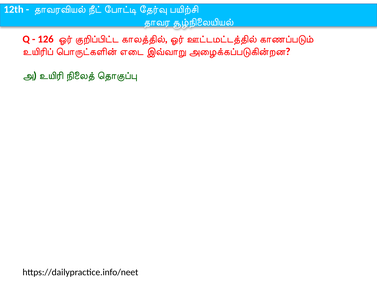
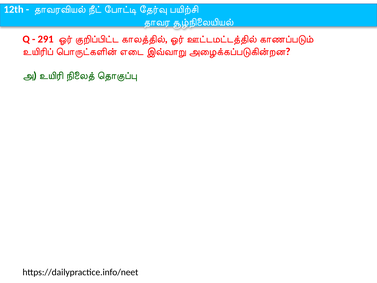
126: 126 -> 291 (46, 39)
